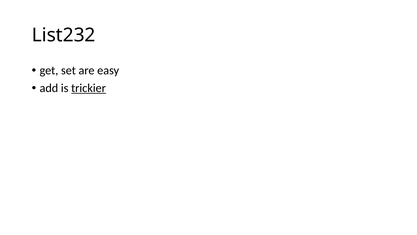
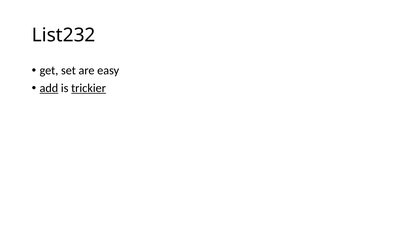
add underline: none -> present (49, 88)
